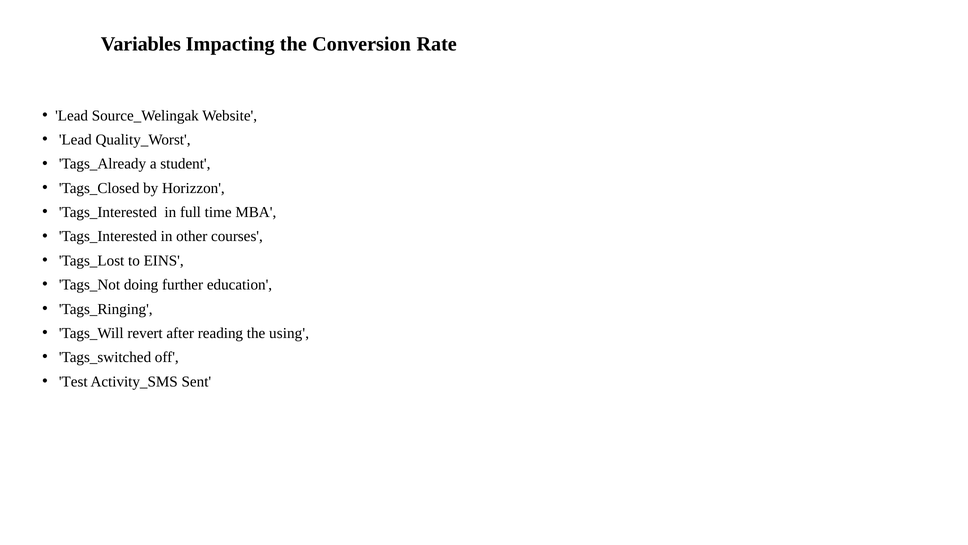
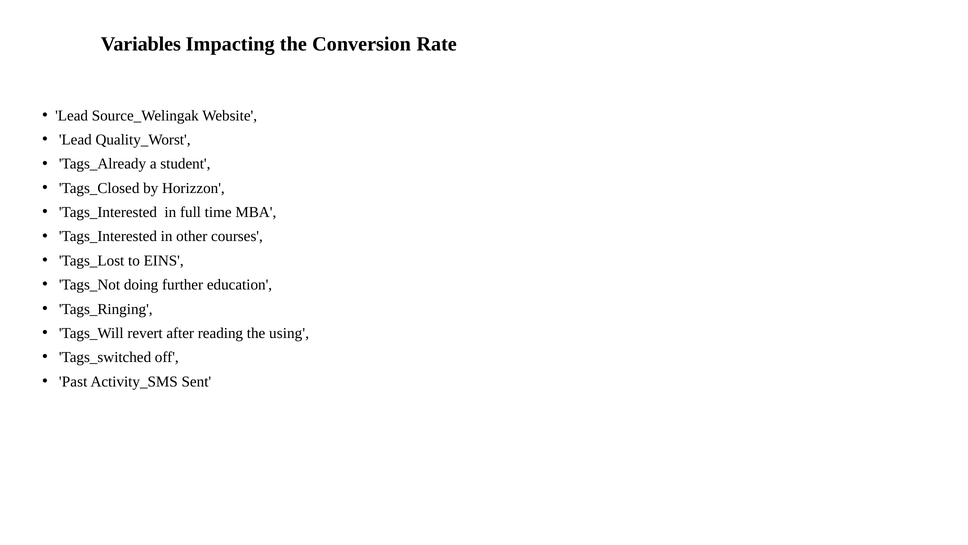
Test: Test -> Past (73, 381)
